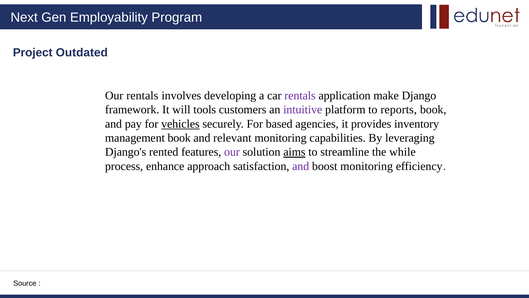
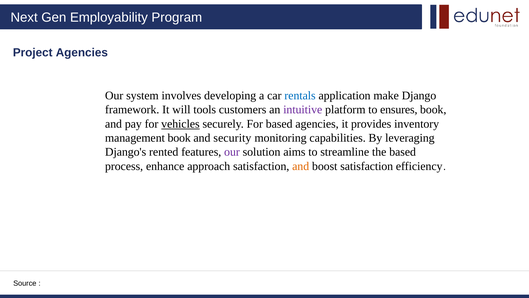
Project Outdated: Outdated -> Agencies (82, 53)
Our rentals: rentals -> system (142, 95)
rentals colour: purple -> blue (300, 95)
reports: reports -> ensures (399, 110)
relevant: relevant -> security (232, 138)
aims underline: present -> none (294, 152)
the while: while -> based (403, 152)
and colour: purple -> orange (301, 166)
boost monitoring: monitoring -> satisfaction (367, 166)
